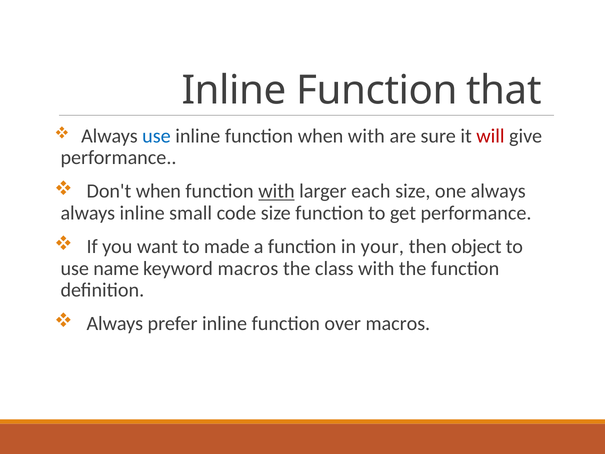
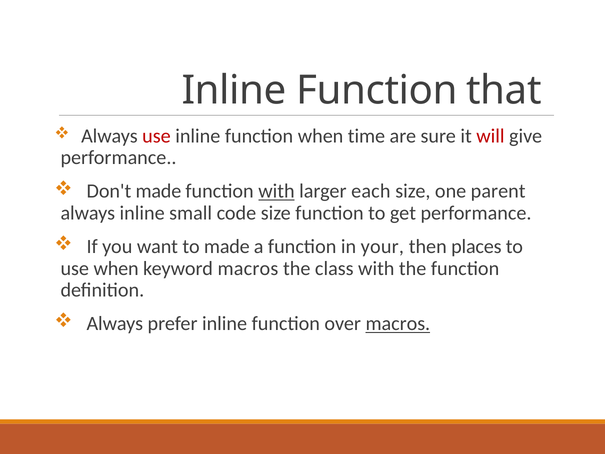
use colour: blue -> red (156, 136)
when with: with -> time (366, 136)
Don't when: when -> made (158, 191)
one always: always -> parent (498, 191)
object: object -> places (476, 247)
use name: name -> when (116, 268)
macros underline: none -> present (398, 324)
